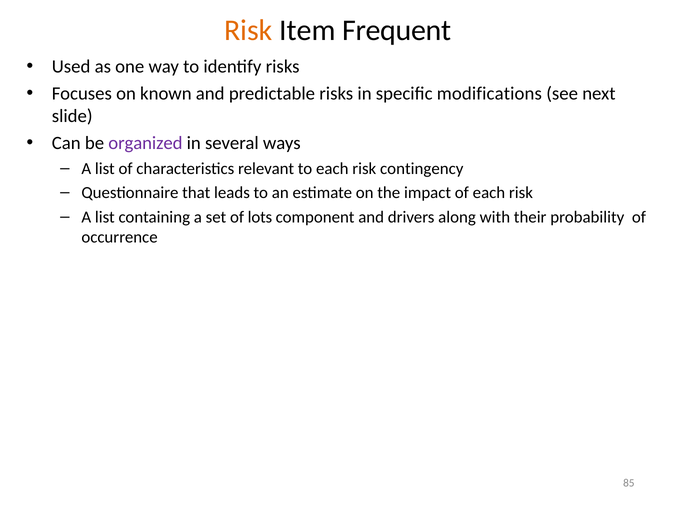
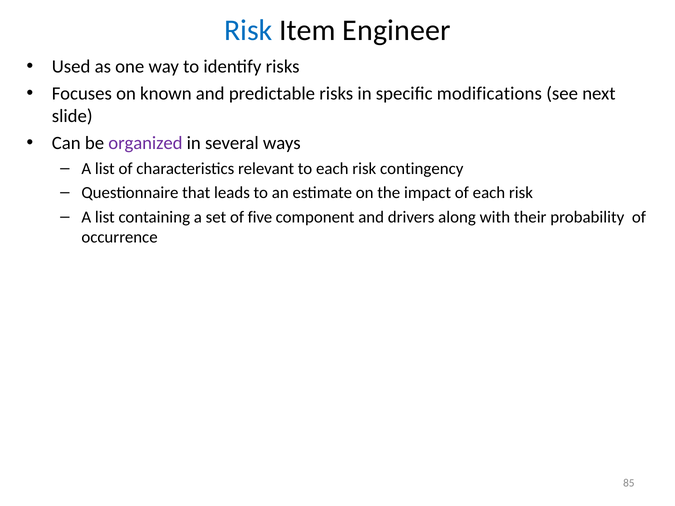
Risk colour: orange -> blue (248, 30)
Frequent: Frequent -> Engineer (396, 30)
lots: lots -> five (260, 217)
